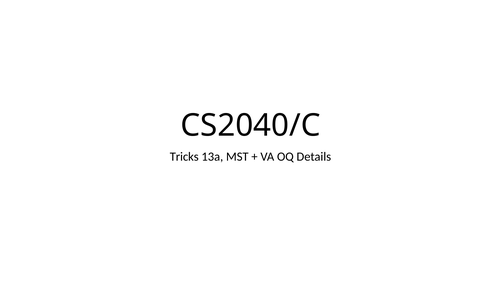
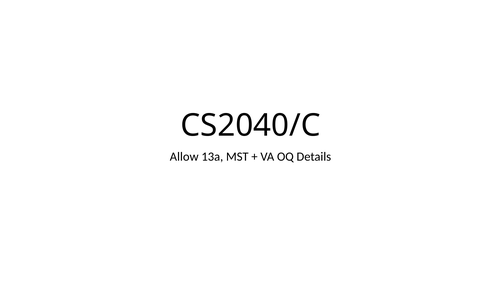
Tricks: Tricks -> Allow (184, 157)
